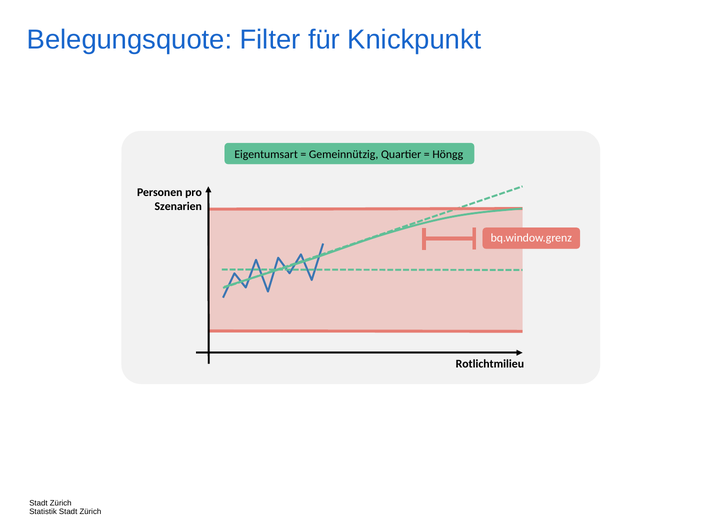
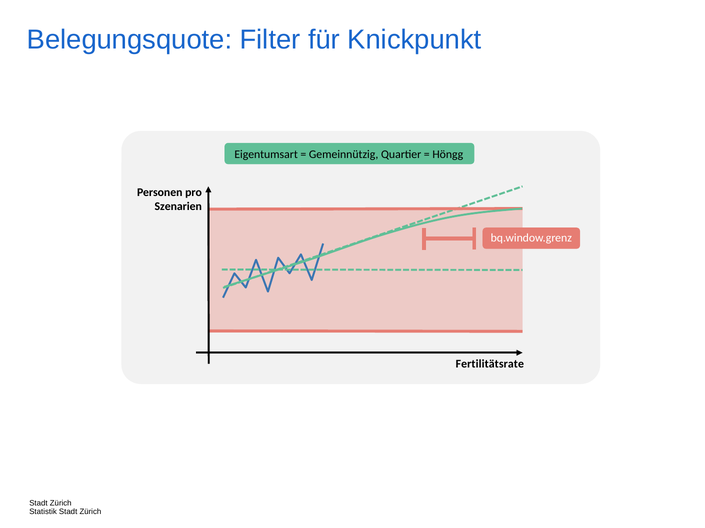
Rotlichtmilieu: Rotlichtmilieu -> Fertilitätsrate (490, 365)
